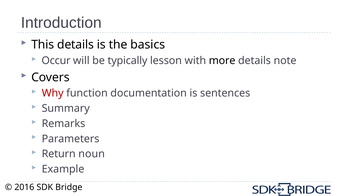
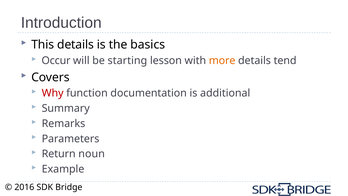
typically: typically -> starting (127, 61)
more colour: black -> orange (222, 61)
note: note -> tend (285, 61)
sentences: sentences -> additional (225, 93)
